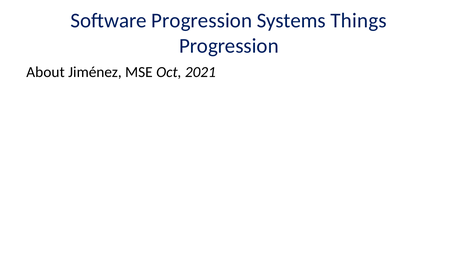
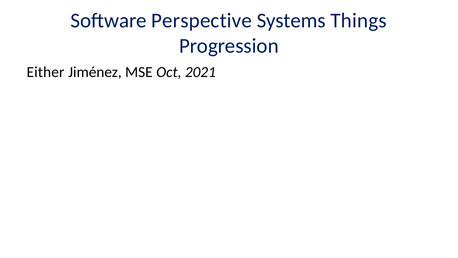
Software Progression: Progression -> Perspective (202, 21)
About: About -> Either (45, 72)
